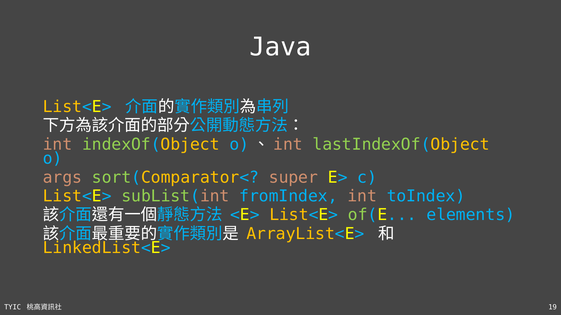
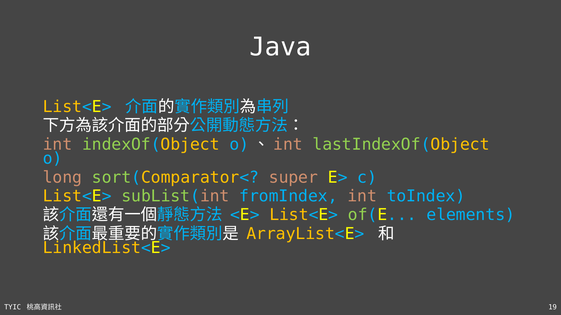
args: args -> long (62, 178)
